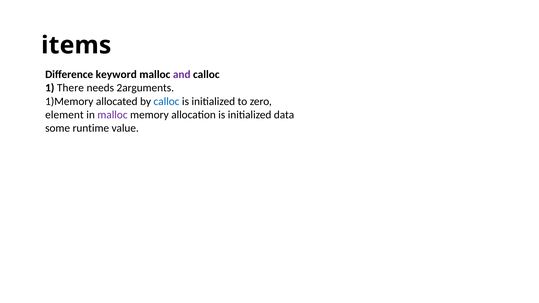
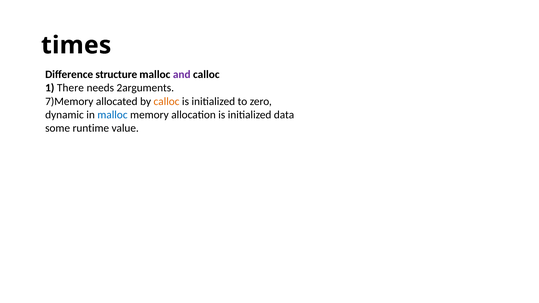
items: items -> times (76, 45)
keyword: keyword -> structure (116, 74)
1)Memory: 1)Memory -> 7)Memory (69, 101)
calloc colour: blue -> orange (167, 101)
element: element -> dynamic (64, 115)
malloc colour: purple -> blue (112, 115)
